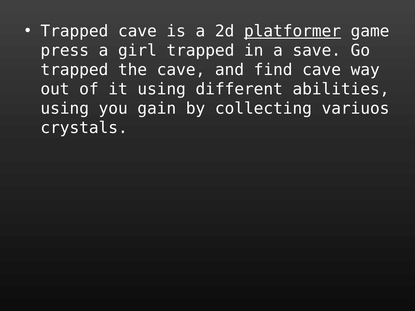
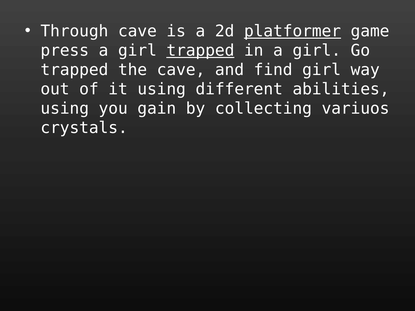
Trapped: Trapped -> Through (74, 31)
trapped underline: none -> present (200, 51)
in a save: save -> girl (317, 51)
find cave: cave -> girl (322, 70)
